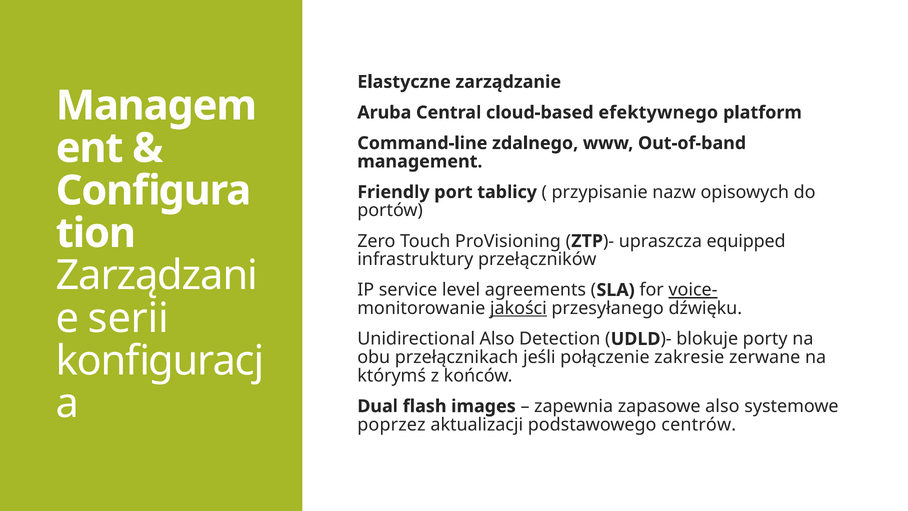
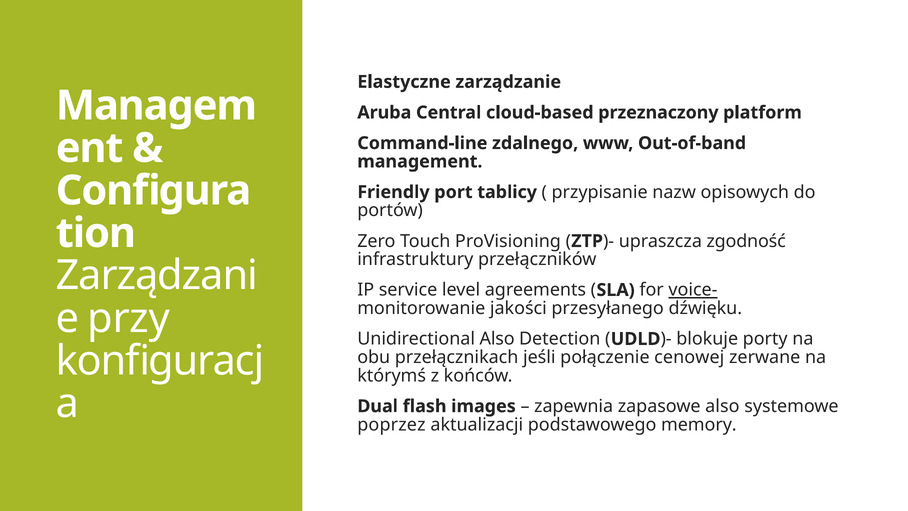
efektywnego: efektywnego -> przeznaczony (658, 112)
equipped: equipped -> zgodność (746, 241)
jakości underline: present -> none (518, 308)
serii: serii -> przy (129, 318)
zakresie: zakresie -> cenowej (689, 357)
centrów: centrów -> memory (699, 424)
